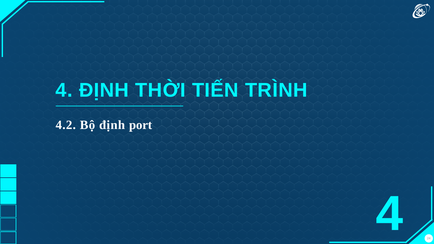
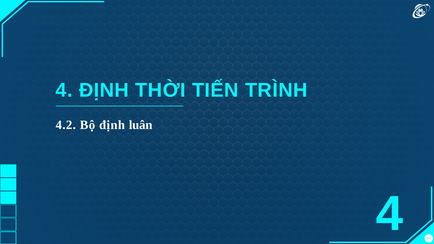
port: port -> luân (141, 125)
